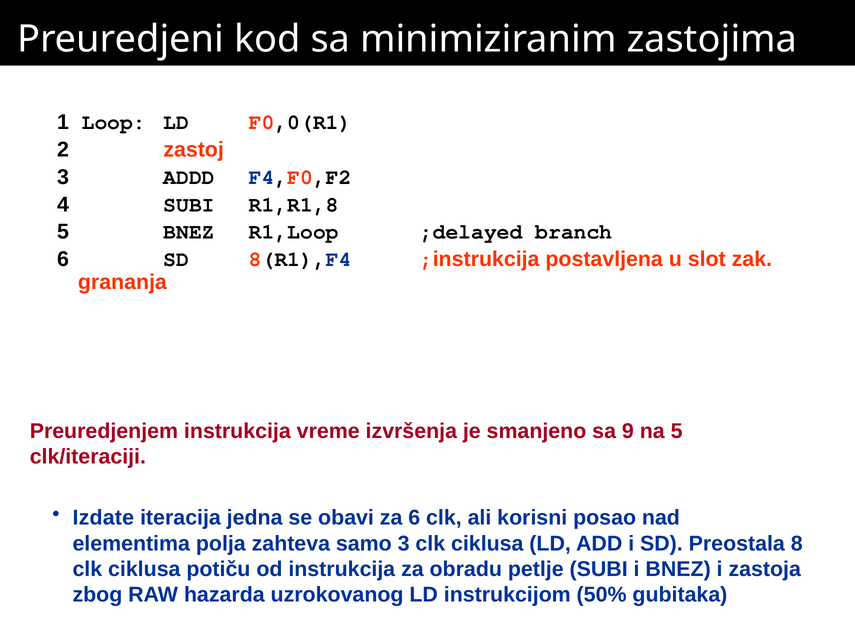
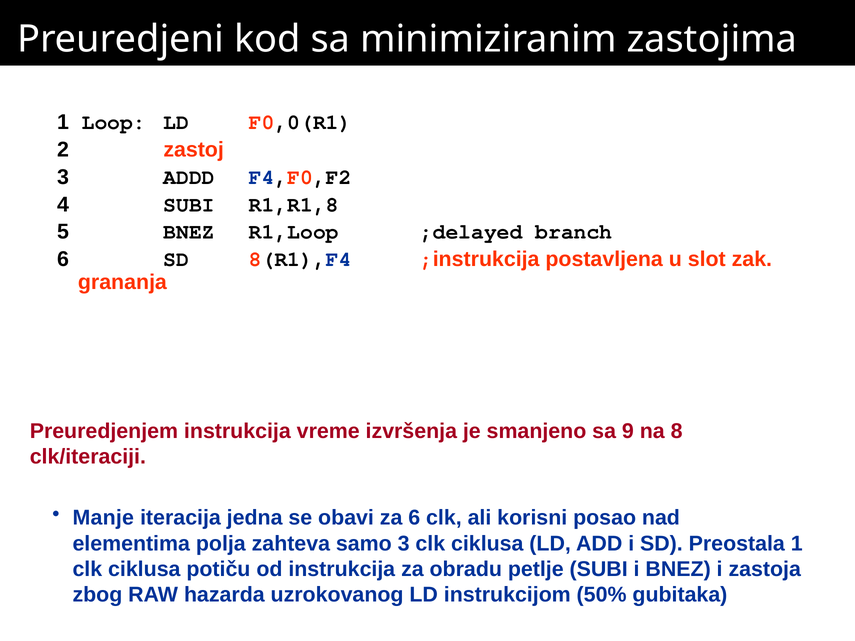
na 5: 5 -> 8 (677, 431)
Izdate: Izdate -> Manje (103, 518)
Preostala 8: 8 -> 1 (797, 544)
